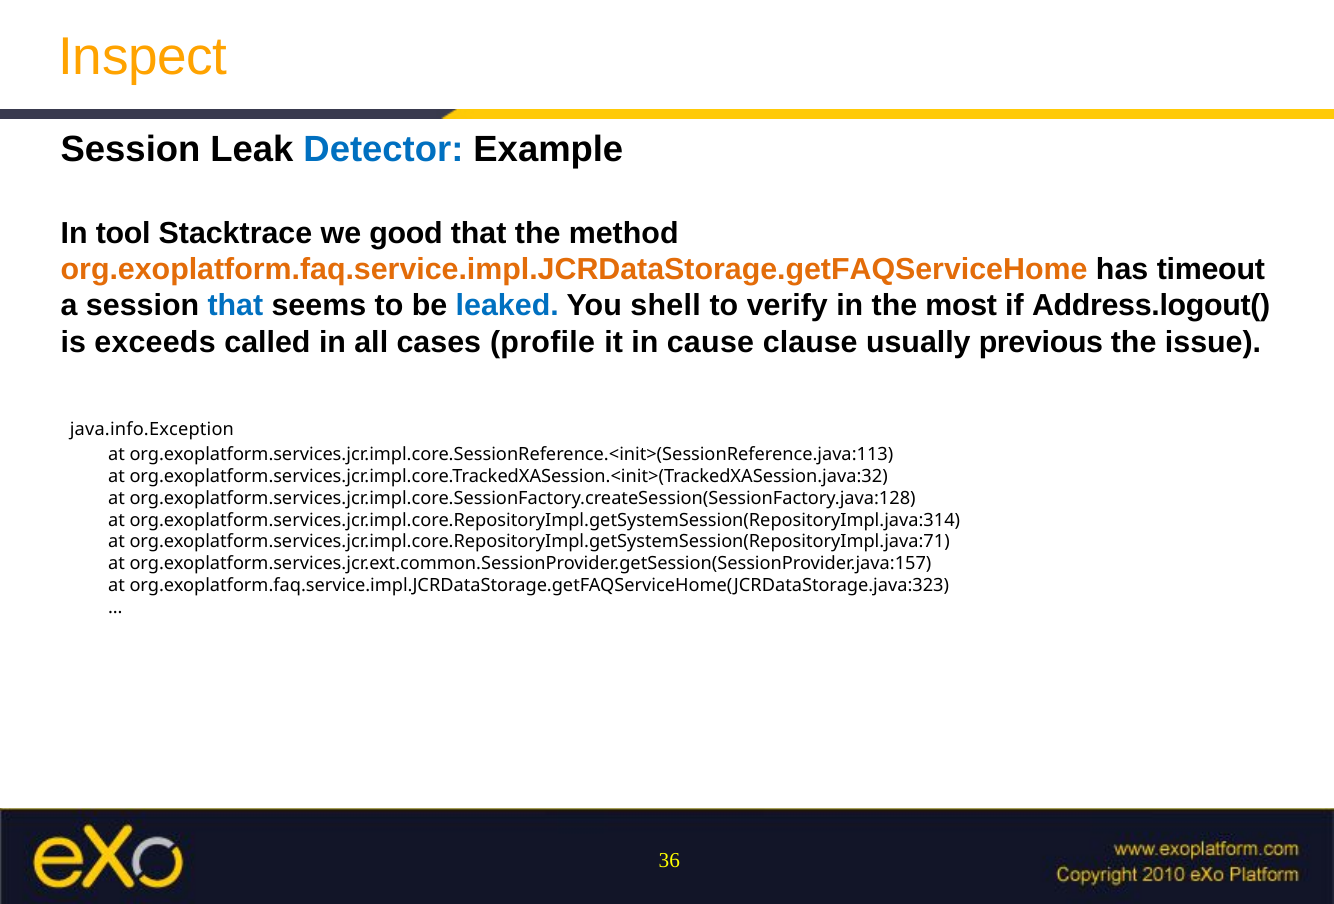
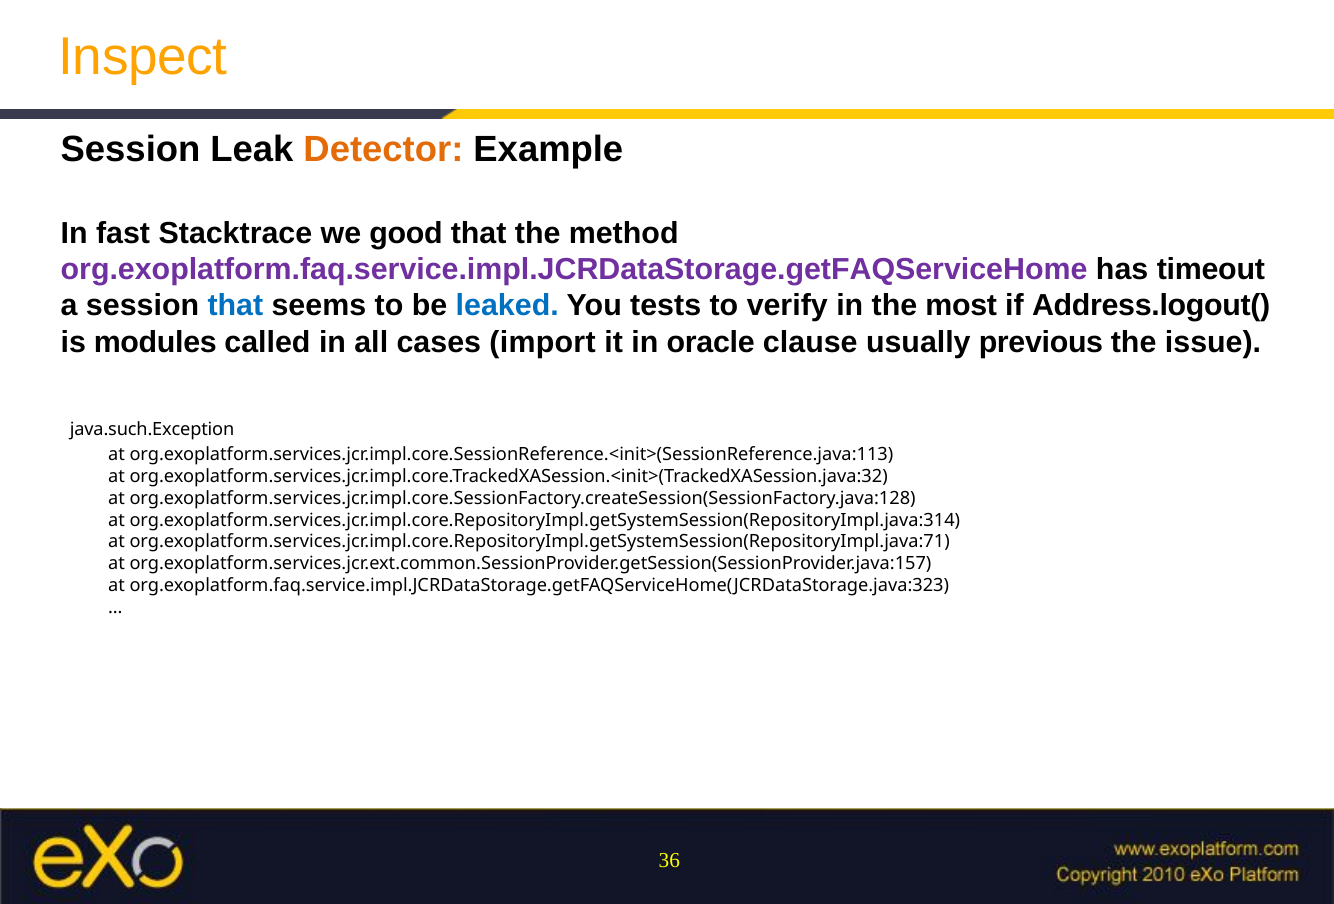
Detector colour: blue -> orange (383, 150)
tool: tool -> fast (123, 233)
org.exoplatform.faq.service.impl.JCRDataStorage.getFAQServiceHome colour: orange -> purple (574, 269)
shell: shell -> tests (666, 306)
exceeds: exceeds -> modules (155, 342)
profile: profile -> import (543, 342)
cause: cause -> oracle (711, 342)
java.info.Exception: java.info.Exception -> java.such.Exception (152, 429)
